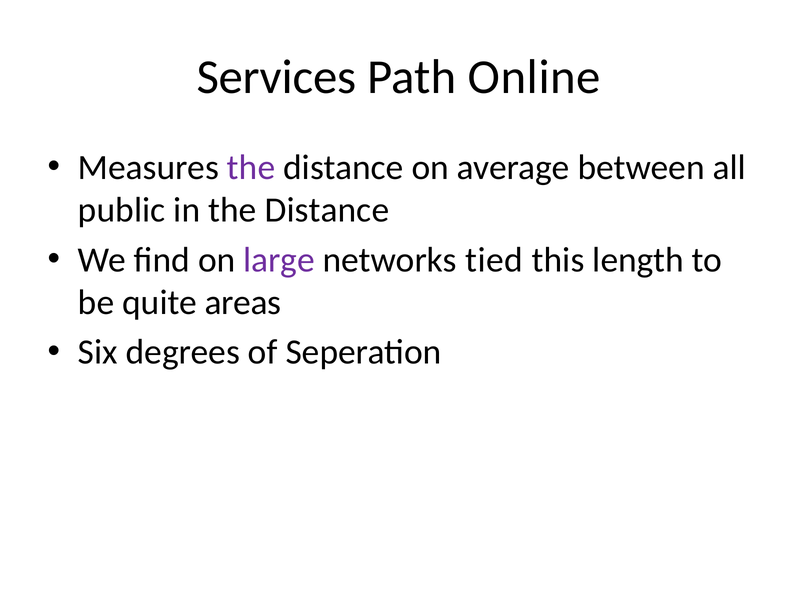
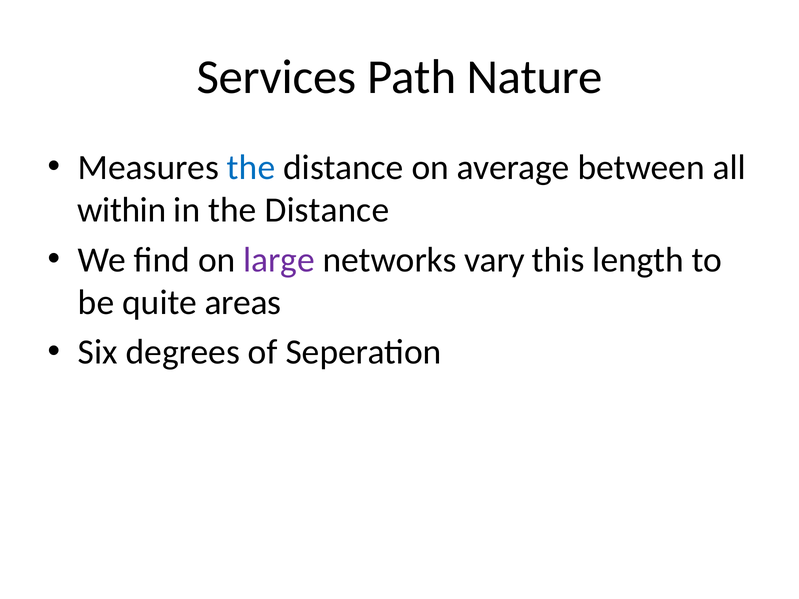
Online: Online -> Nature (535, 77)
the colour: purple -> blue (251, 168)
public: public -> within (122, 210)
tied: tied -> vary (494, 260)
